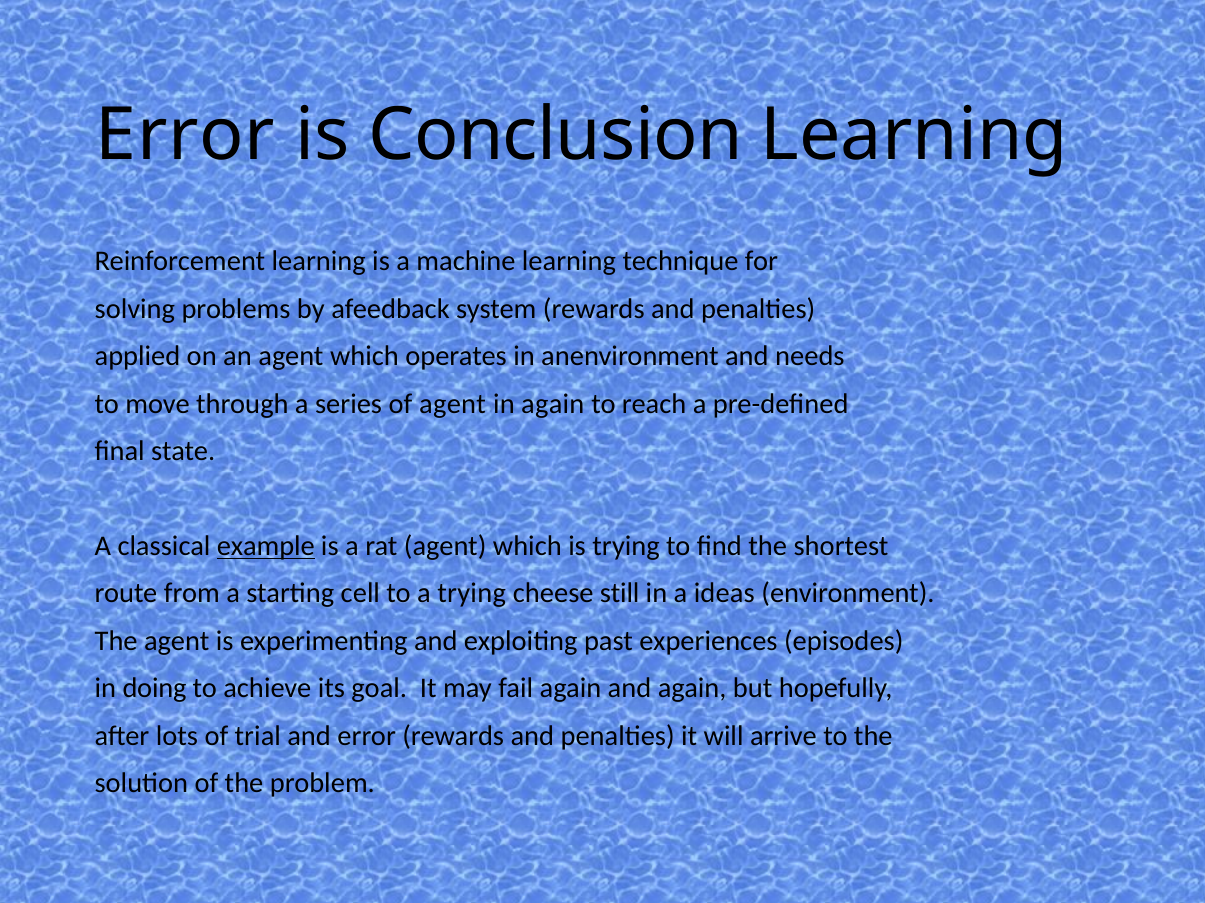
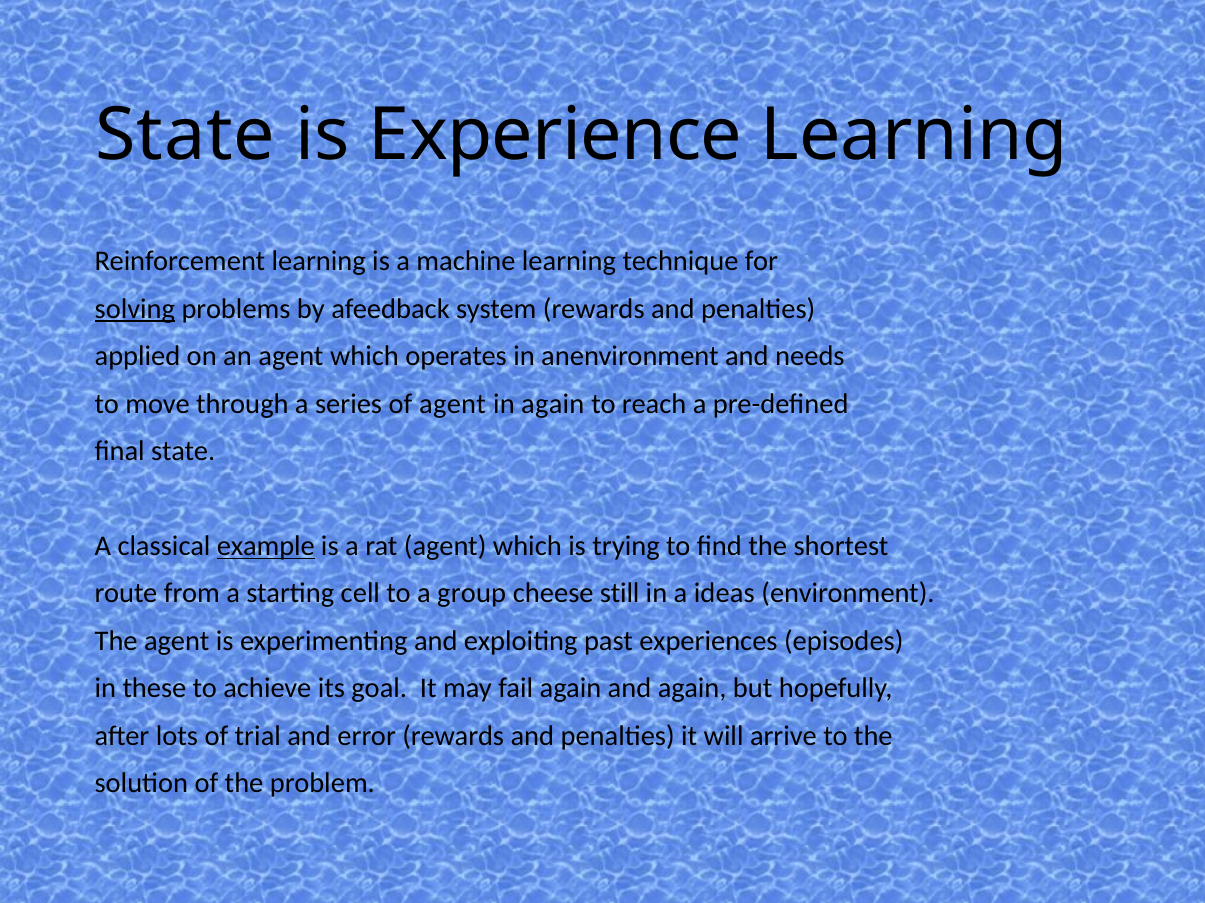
Error: Error -> State (185, 135)
Conclusion: Conclusion -> Experience (556, 135)
solving underline: none -> present (135, 309)
a trying: trying -> group (472, 594)
doing: doing -> these (154, 689)
